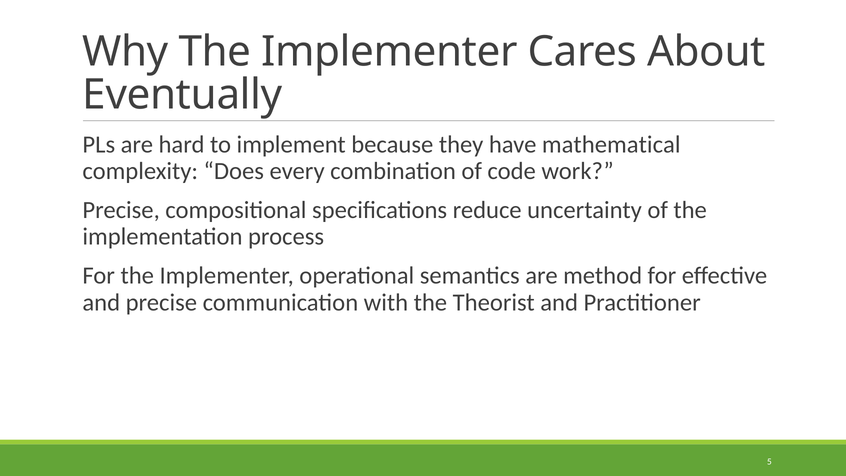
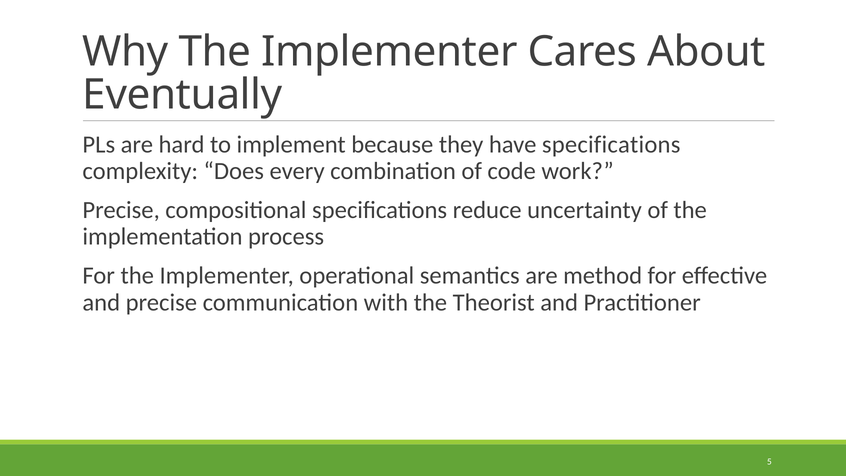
have mathematical: mathematical -> specifications (611, 144)
